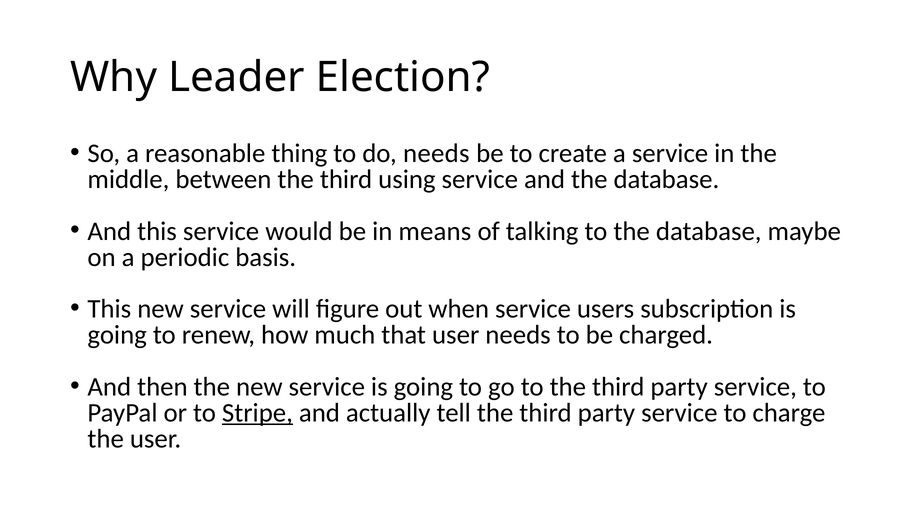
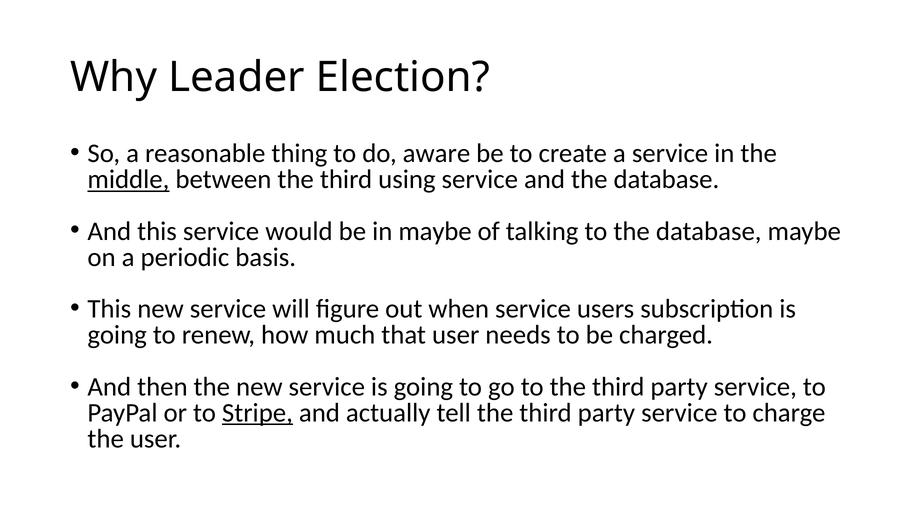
do needs: needs -> aware (436, 153)
middle underline: none -> present (128, 180)
in means: means -> maybe (435, 231)
